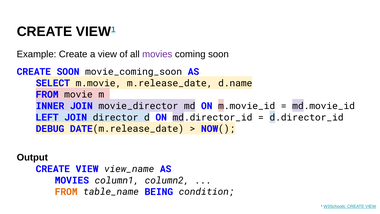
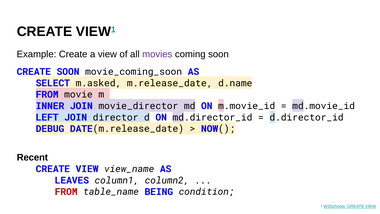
m.movie: m.movie -> m.asked (98, 83)
Output: Output -> Recent (32, 157)
MOVIES: MOVIES -> LEAVES (72, 180)
FROM colour: orange -> red (66, 192)
